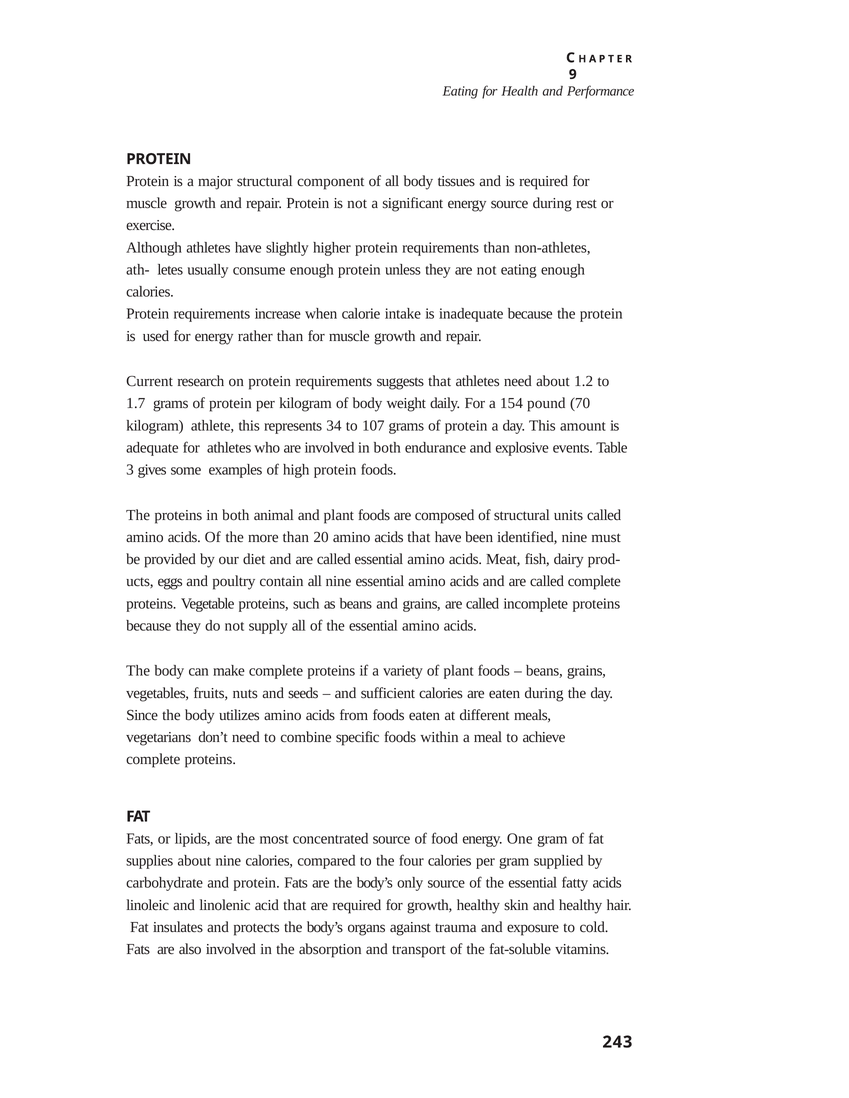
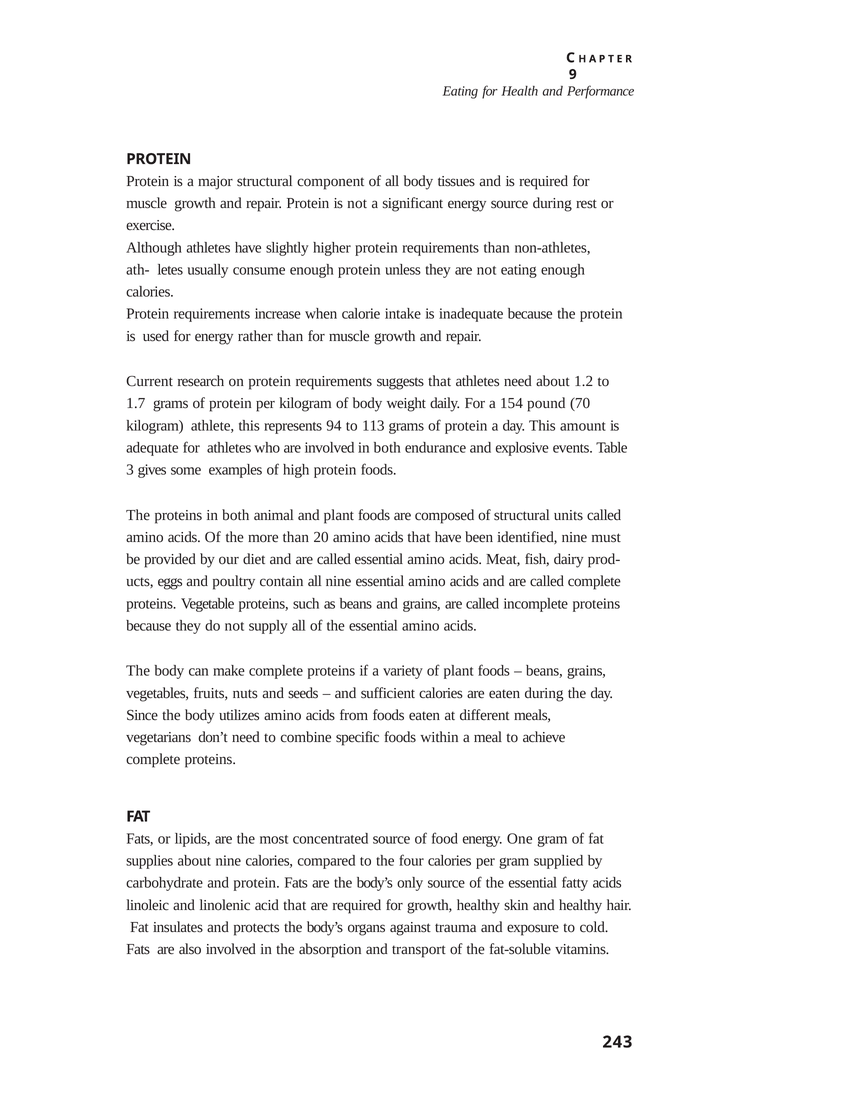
34: 34 -> 94 (334, 426)
107: 107 -> 113 (373, 426)
